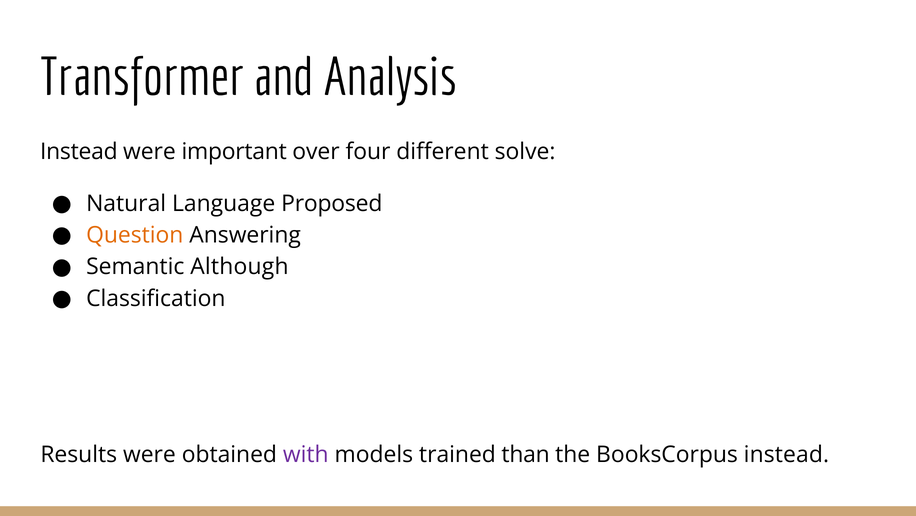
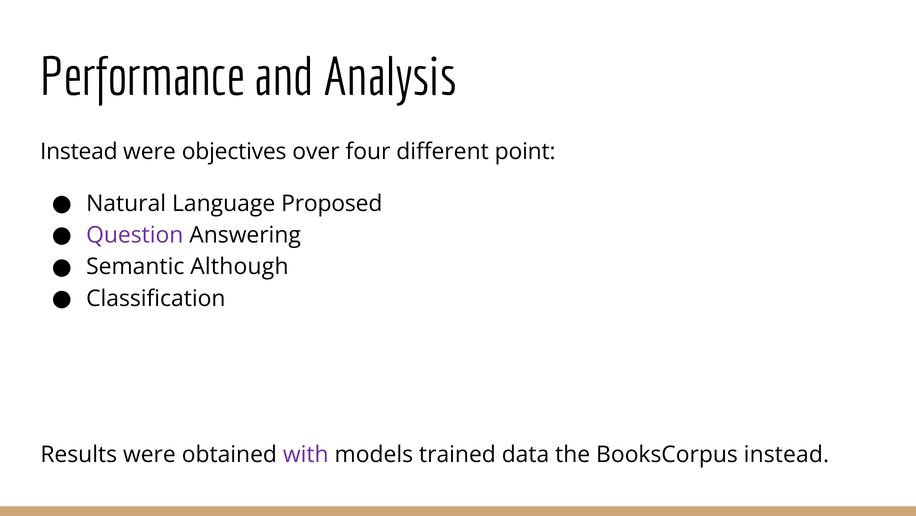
Transformer: Transformer -> Performance (143, 77)
important: important -> objectives (234, 151)
solve: solve -> point (525, 151)
Question colour: orange -> purple (135, 235)
than: than -> data (526, 454)
